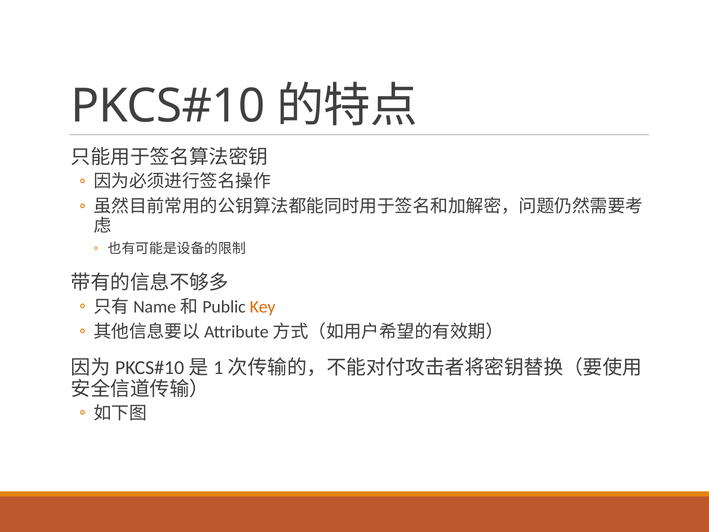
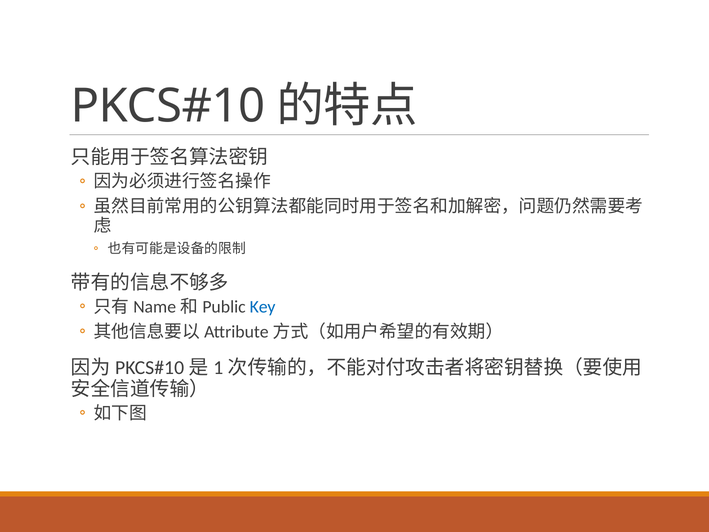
Key colour: orange -> blue (263, 307)
